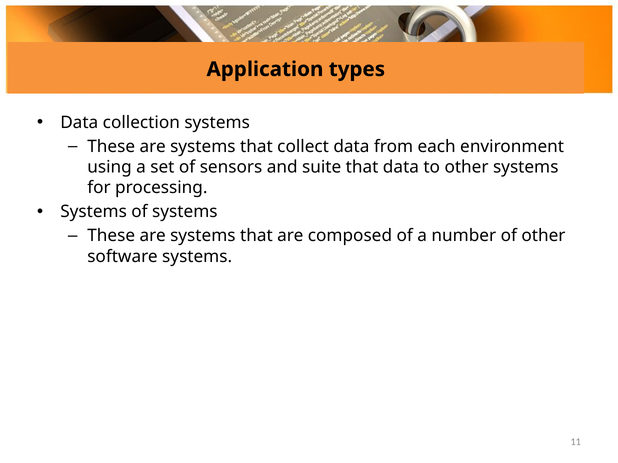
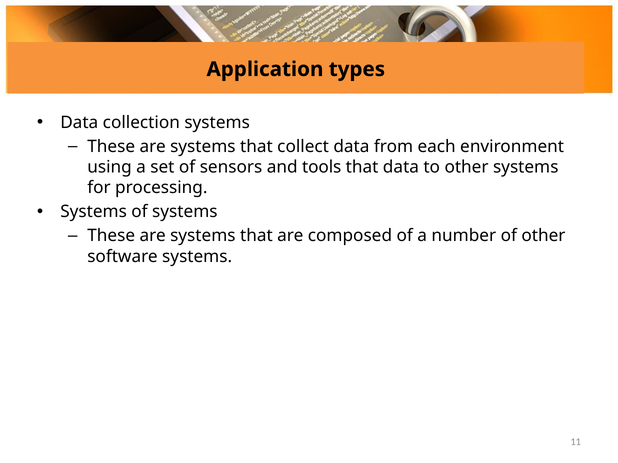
suite: suite -> tools (322, 167)
